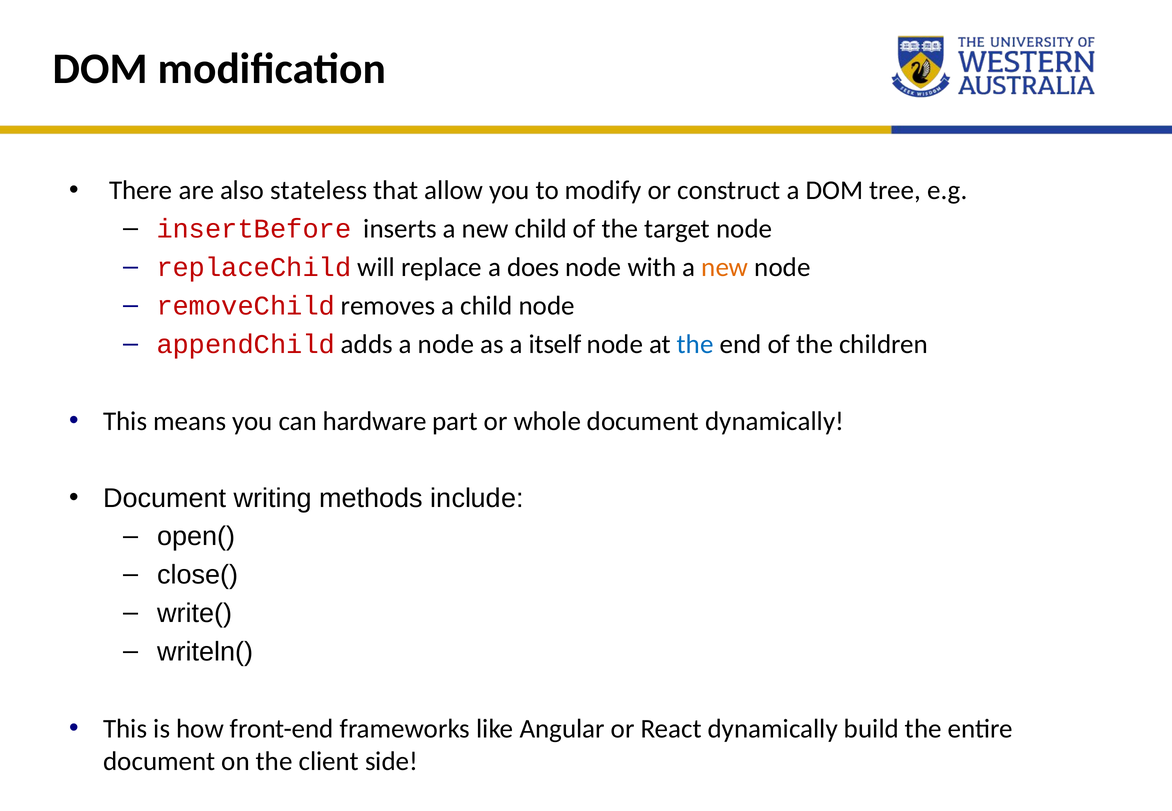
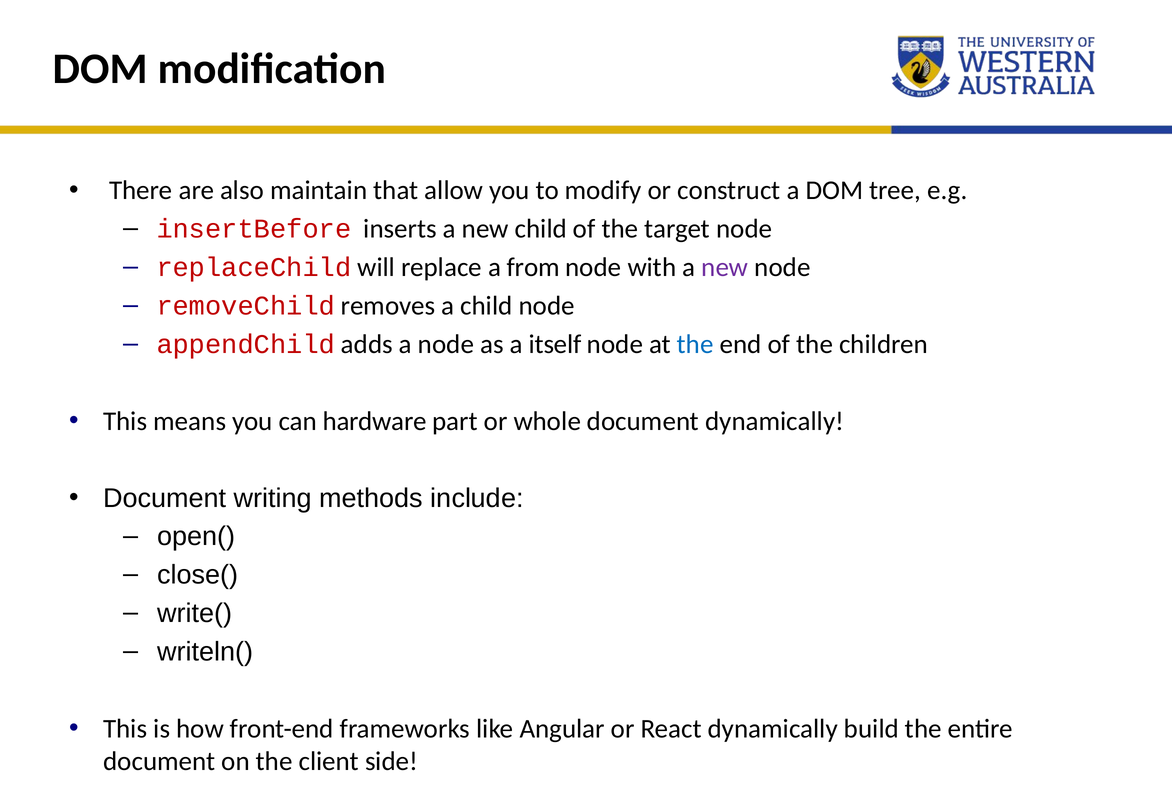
stateless: stateless -> maintain (319, 191)
does: does -> from (533, 268)
new colour: orange -> purple (725, 268)
